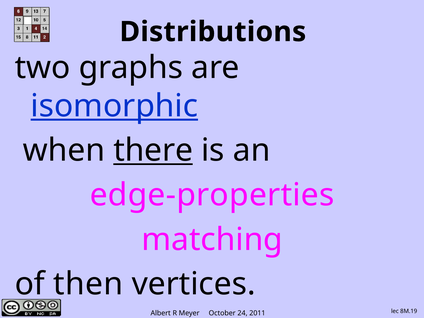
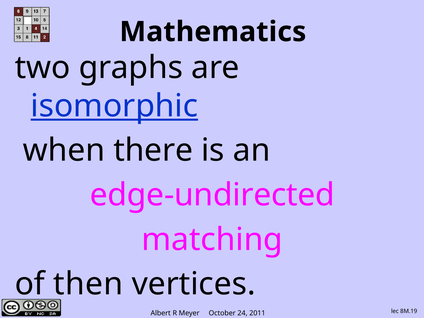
Distributions: Distributions -> Mathematics (213, 32)
there underline: present -> none (153, 150)
edge-properties: edge-properties -> edge-undirected (212, 195)
